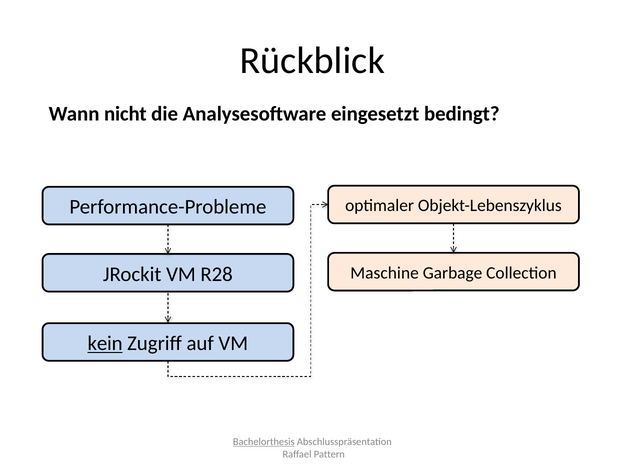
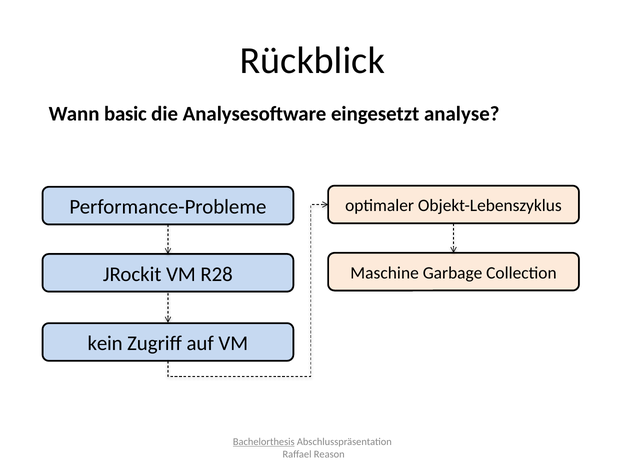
nicht: nicht -> basic (125, 114)
bedingt: bedingt -> analyse (462, 114)
kein underline: present -> none (105, 343)
Pattern: Pattern -> Reason (329, 454)
